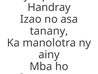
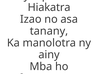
Handray: Handray -> Hiakatra (49, 7)
